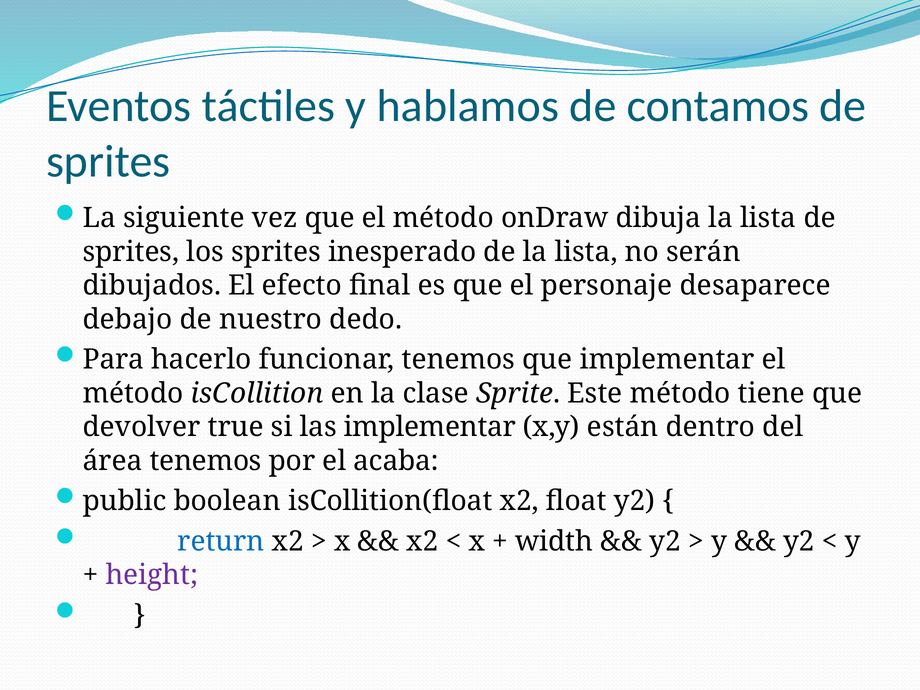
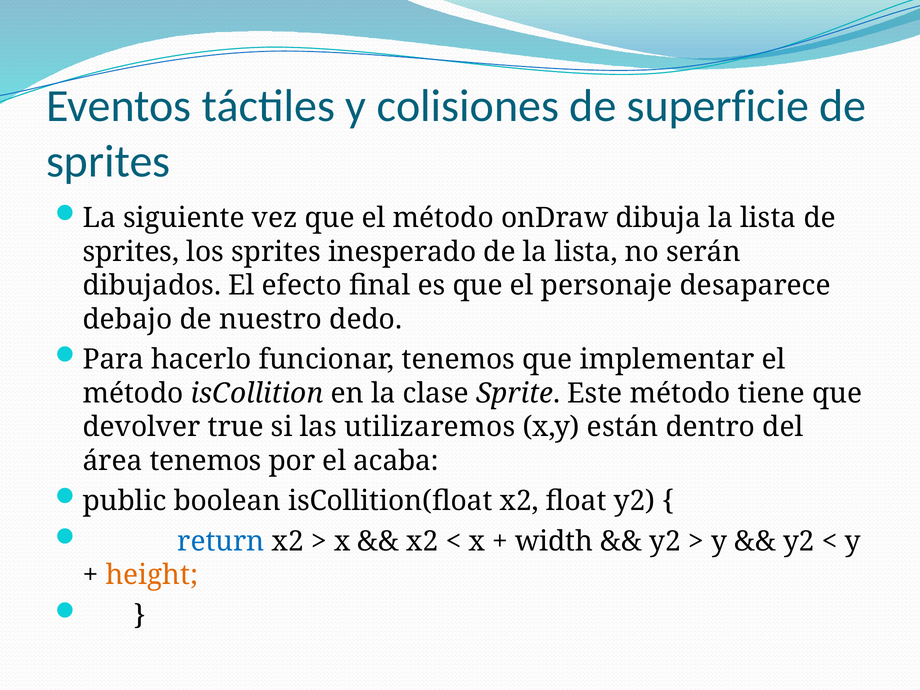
hablamos: hablamos -> colisiones (468, 106)
contamos: contamos -> superficie (718, 106)
las implementar: implementar -> utilizaremos (430, 427)
height colour: purple -> orange (152, 575)
